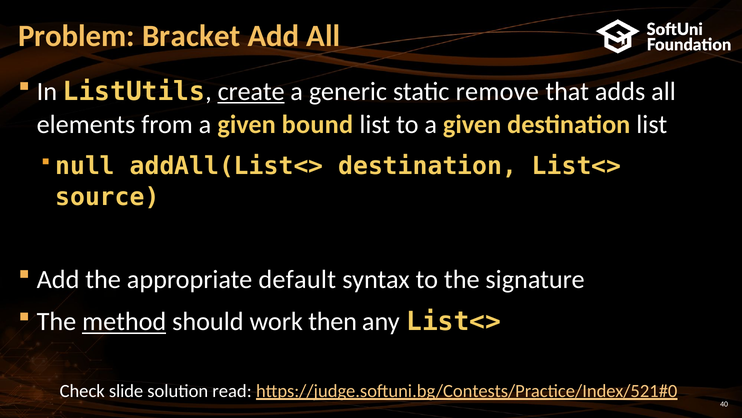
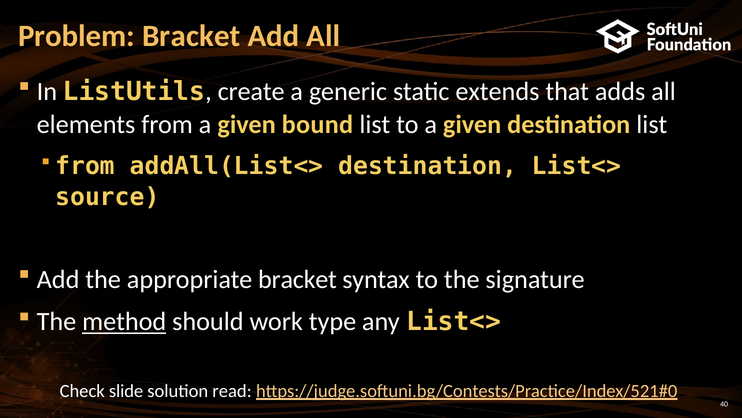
create underline: present -> none (251, 91)
remove: remove -> extends (497, 91)
null: null -> from (85, 166)
appropriate default: default -> bracket (297, 279)
then: then -> type (333, 321)
